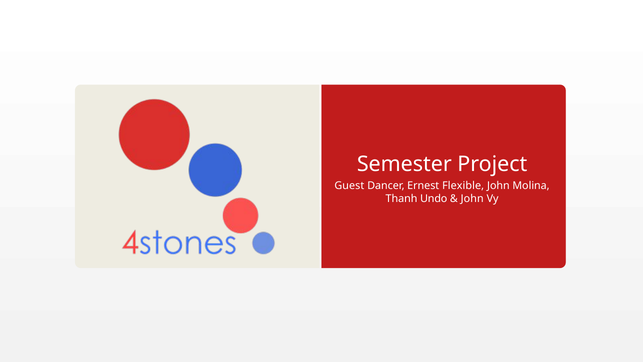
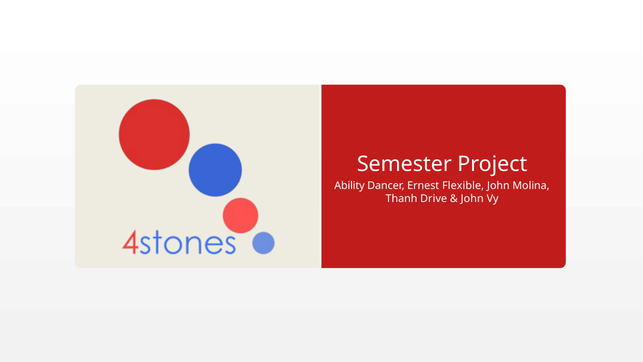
Guest: Guest -> Ability (349, 186)
Undo: Undo -> Drive (434, 199)
